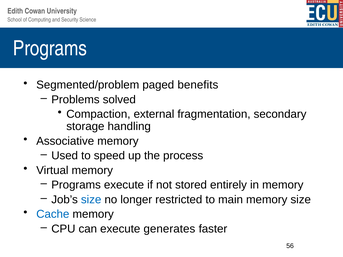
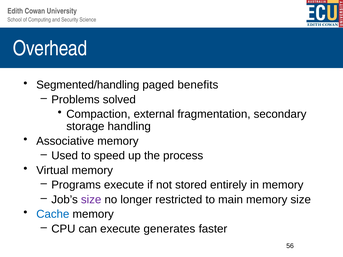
Programs: Programs -> Overhead (50, 49)
Segmented/problem: Segmented/problem -> Segmented/handling (88, 85)
size colour: blue -> purple (91, 200)
